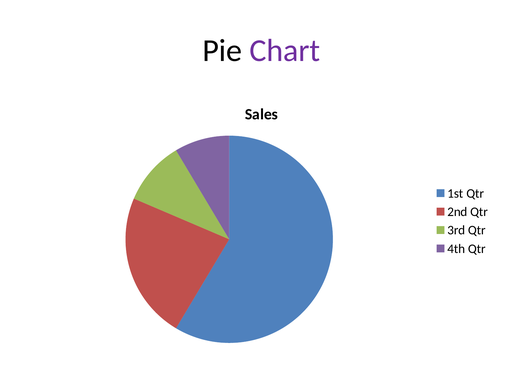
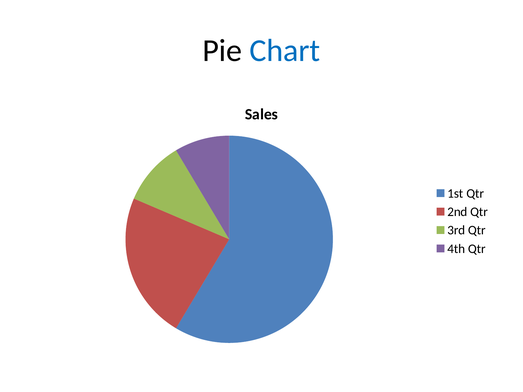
Chart colour: purple -> blue (285, 51)
